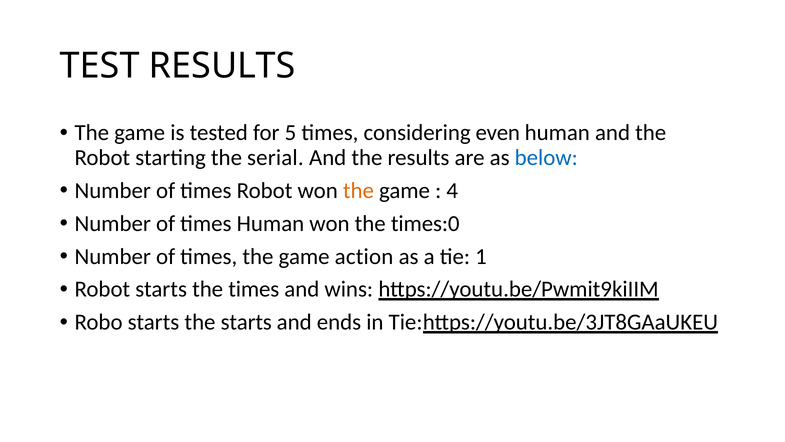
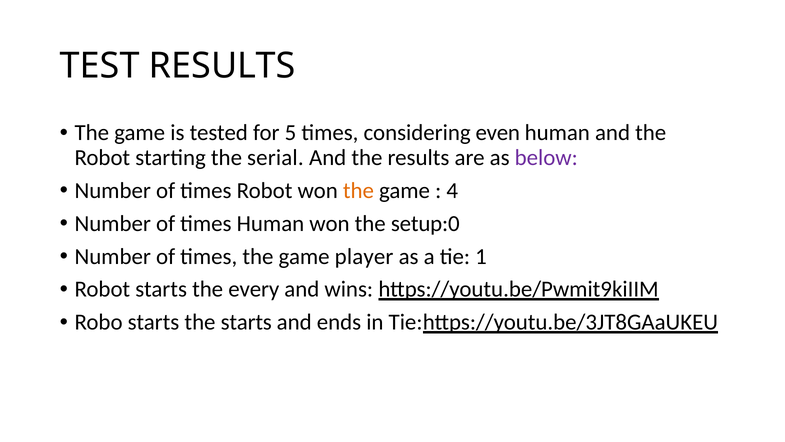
below colour: blue -> purple (546, 157)
times:0: times:0 -> setup:0 (425, 223)
action: action -> player (364, 256)
the times: times -> every (254, 289)
